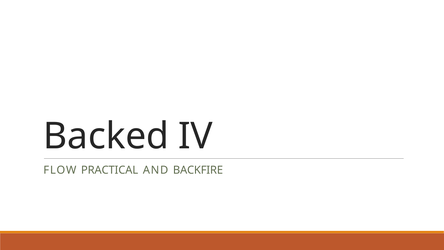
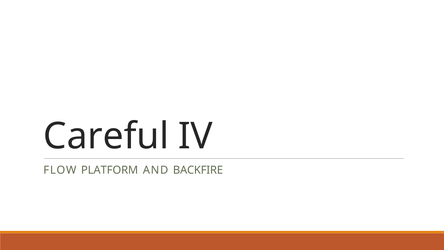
Backed: Backed -> Careful (106, 136)
PRACTICAL: PRACTICAL -> PLATFORM (110, 170)
